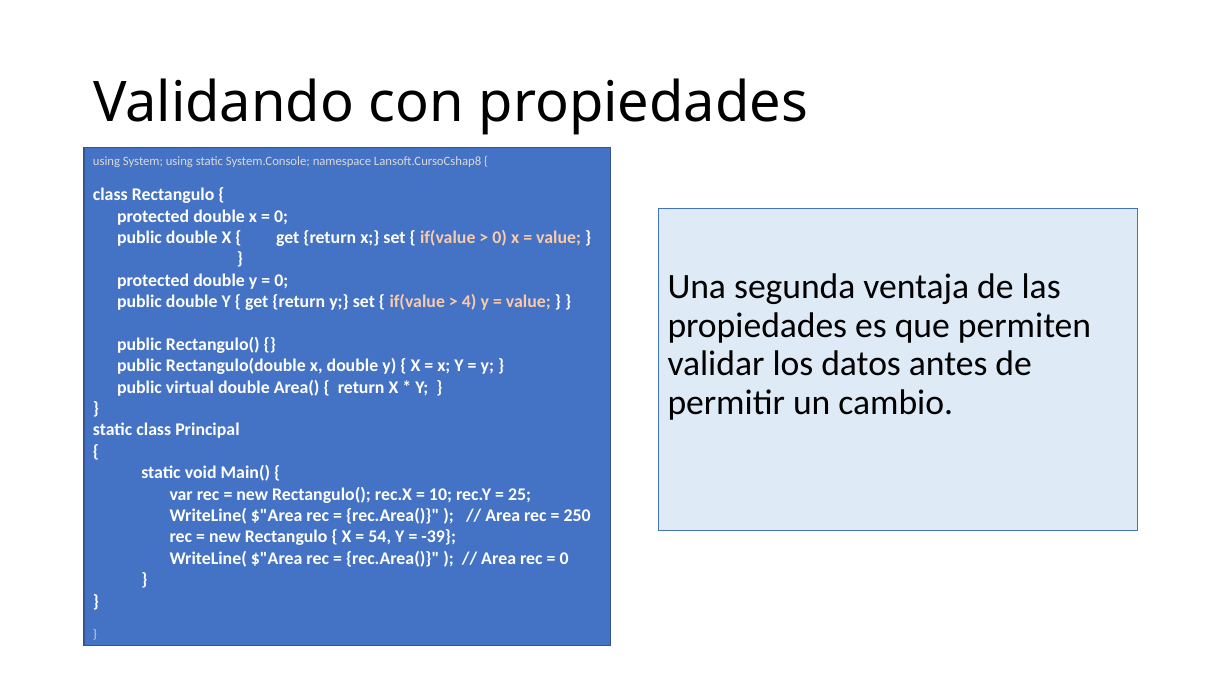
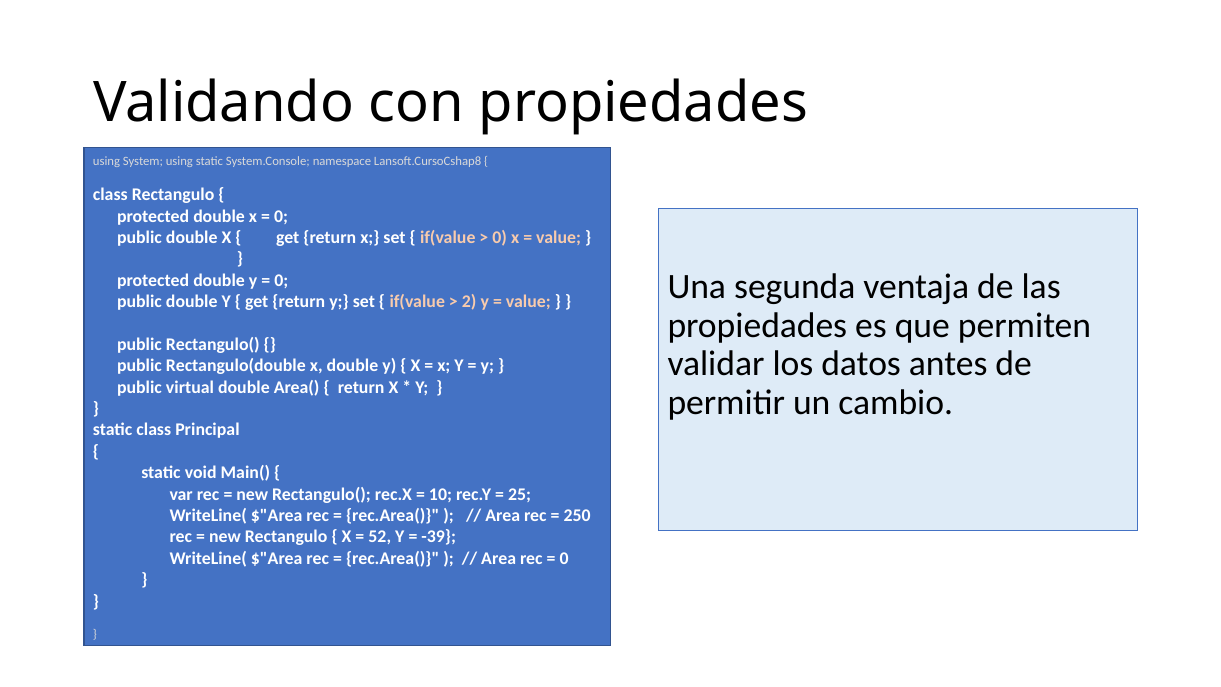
4: 4 -> 2 (469, 302)
54: 54 -> 52 (380, 537)
